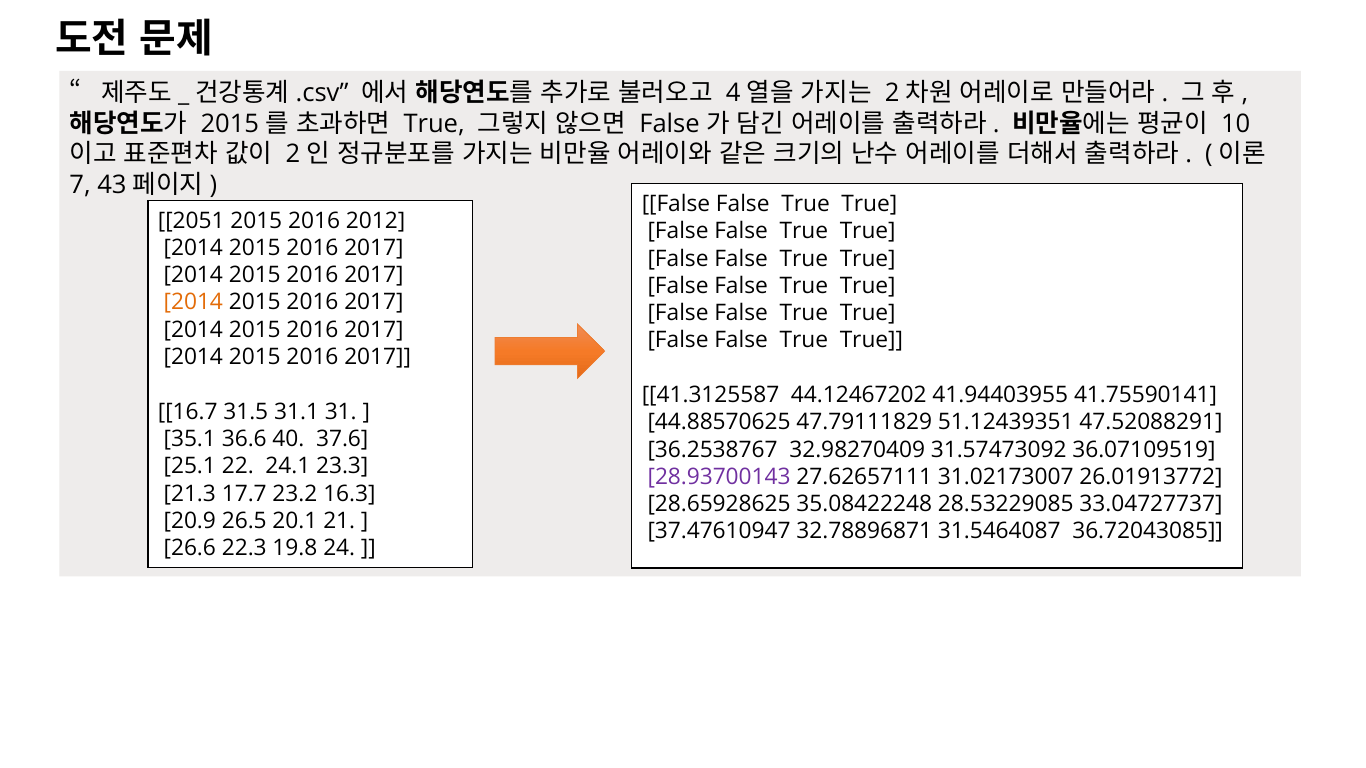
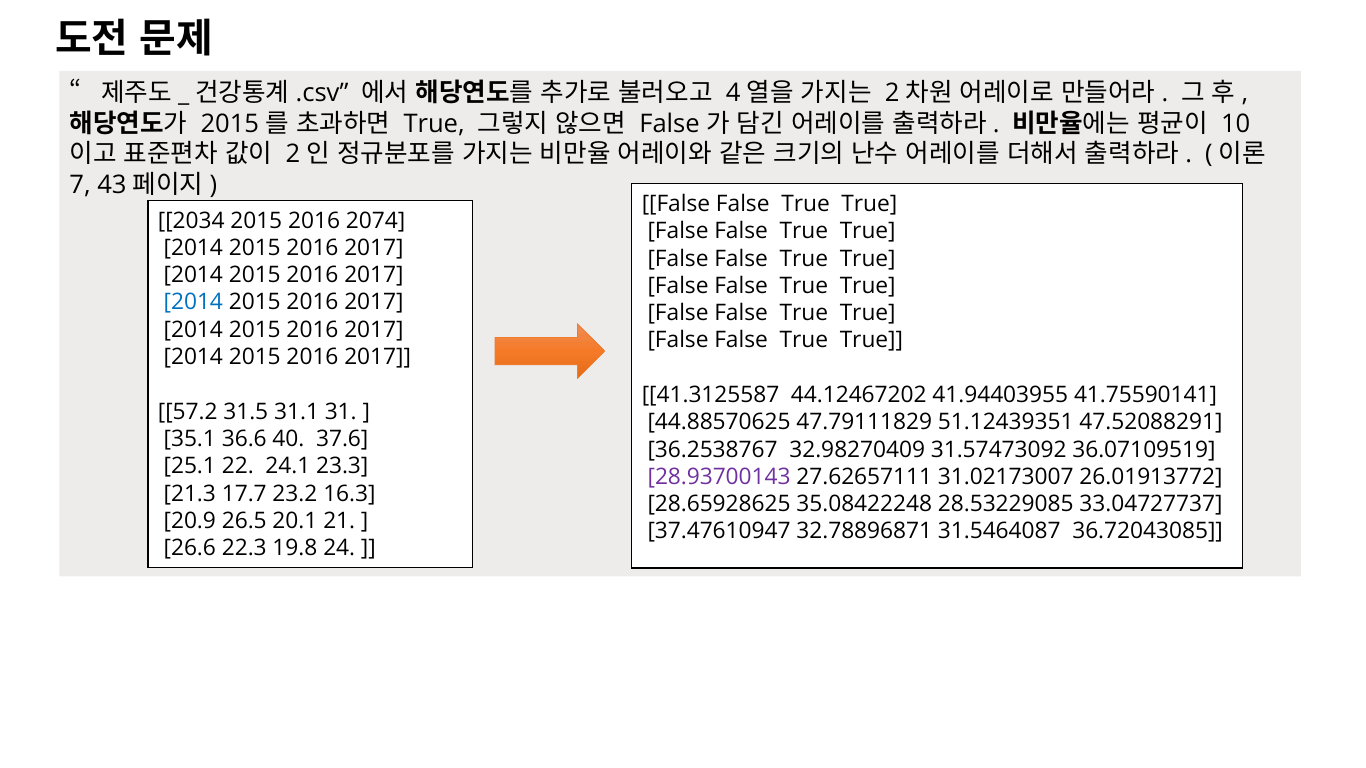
2051: 2051 -> 2034 (191, 221)
2012: 2012 -> 2074 (376, 221)
2014 colour: orange -> blue (193, 303)
16.7: 16.7 -> 57.2 (188, 412)
